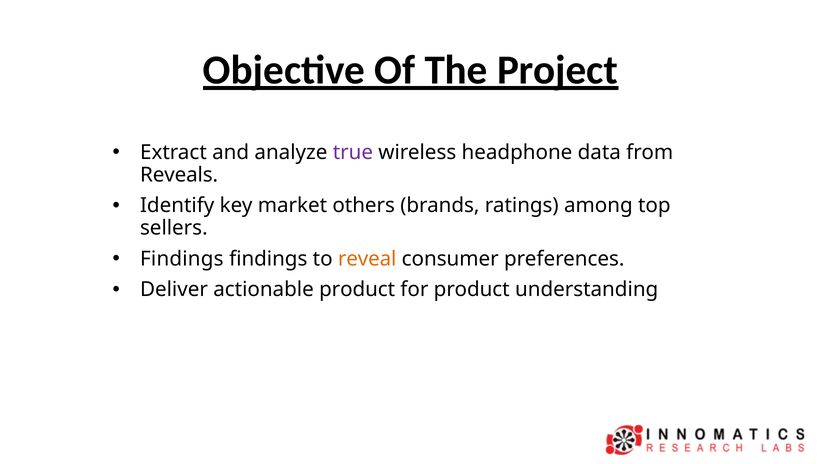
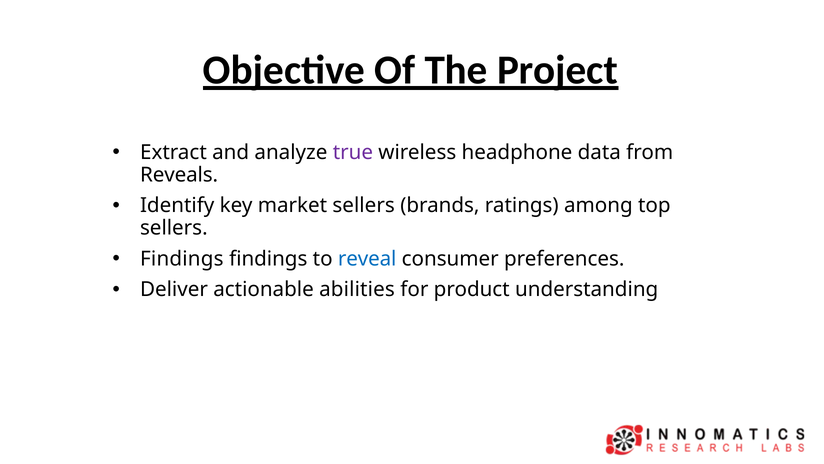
market others: others -> sellers (364, 205)
reveal colour: orange -> blue (367, 258)
actionable product: product -> abilities (357, 289)
